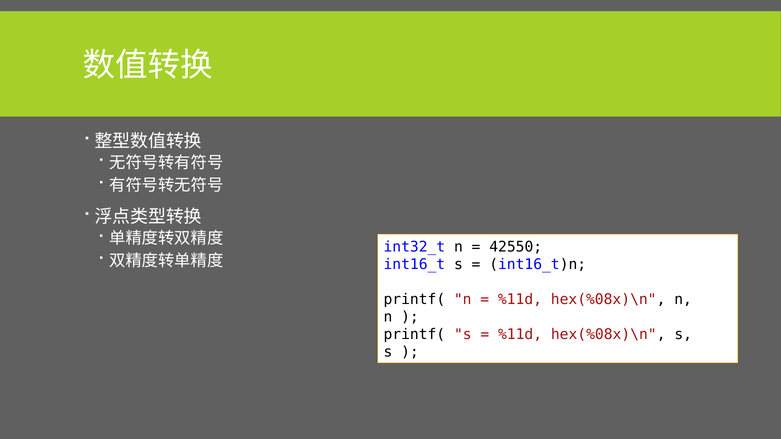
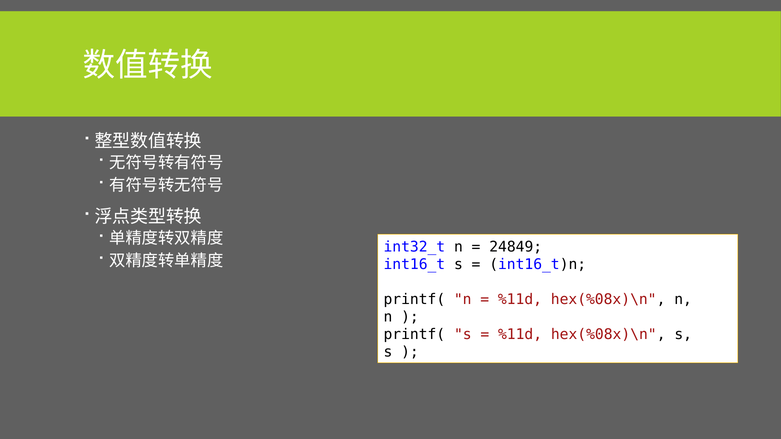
42550: 42550 -> 24849 (516, 247)
